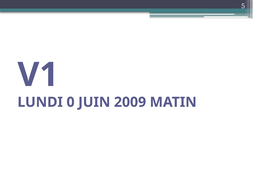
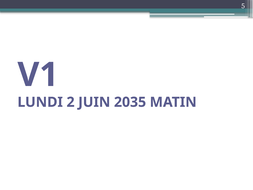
0: 0 -> 2 (71, 102)
2009: 2009 -> 2035 (130, 102)
